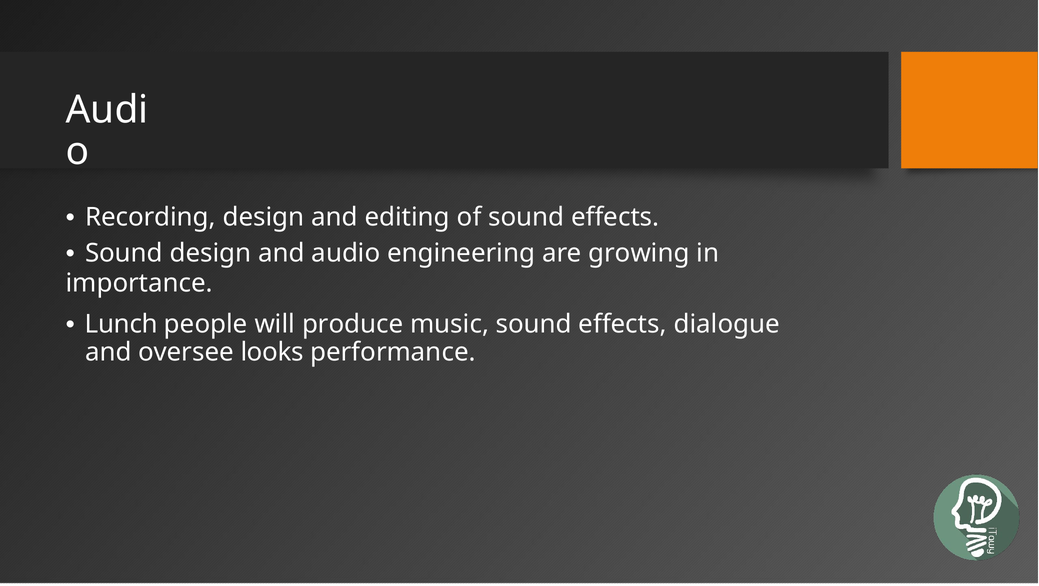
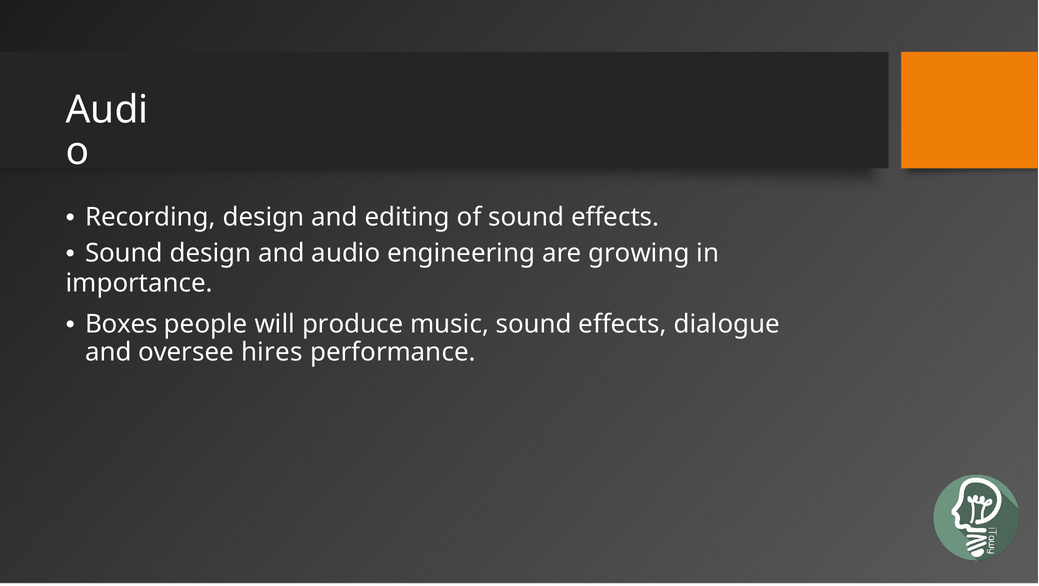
Lunch: Lunch -> Boxes (121, 324)
looks: looks -> hires (272, 352)
